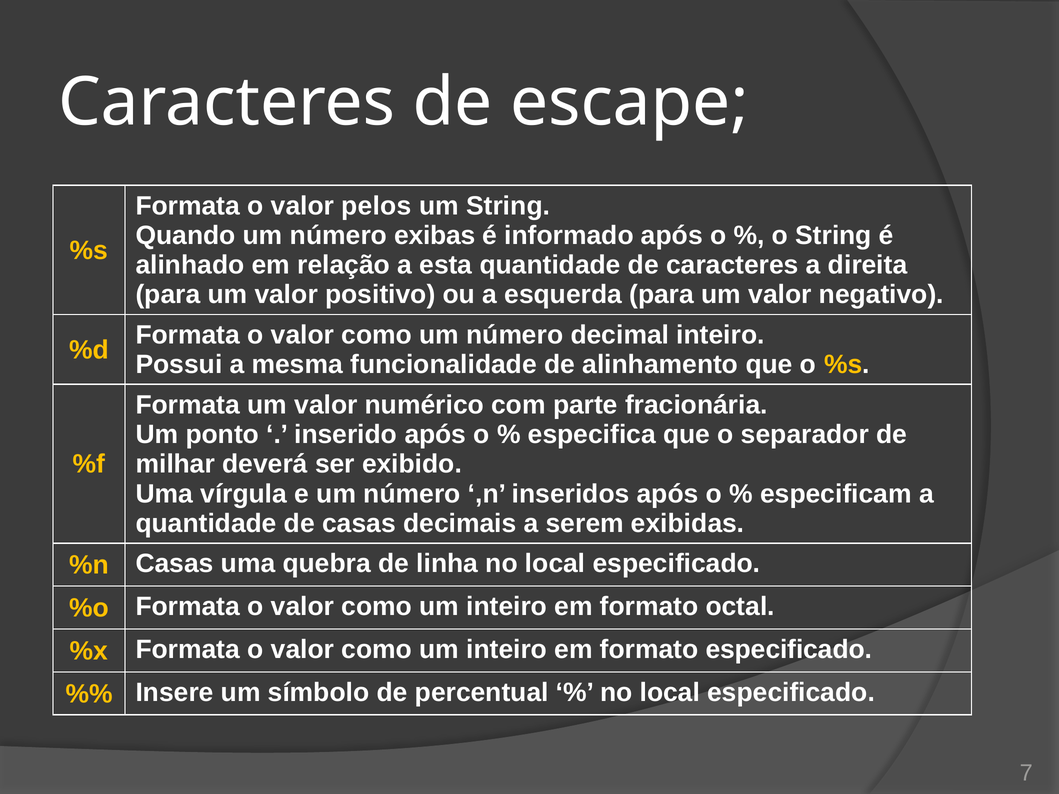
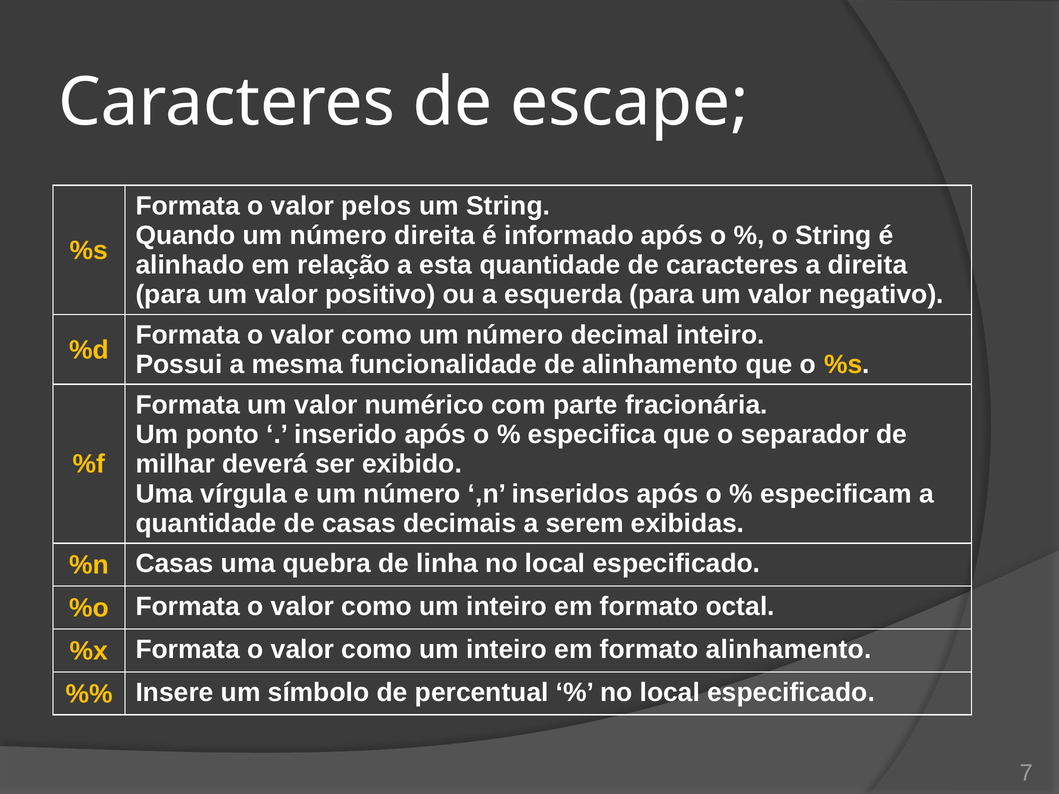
número exibas: exibas -> direita (434, 236)
formato especificado: especificado -> alinhamento (789, 650)
